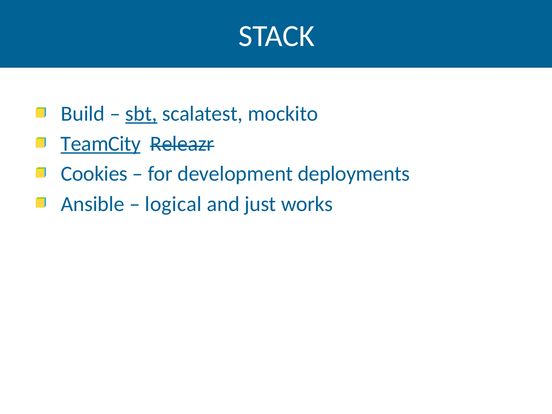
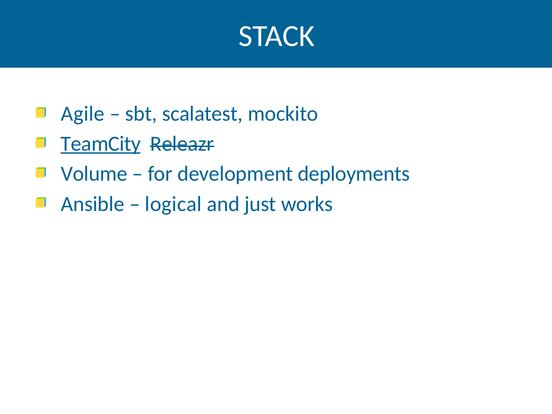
Build: Build -> Agile (83, 114)
sbt underline: present -> none (141, 114)
Cookies: Cookies -> Volume (94, 174)
